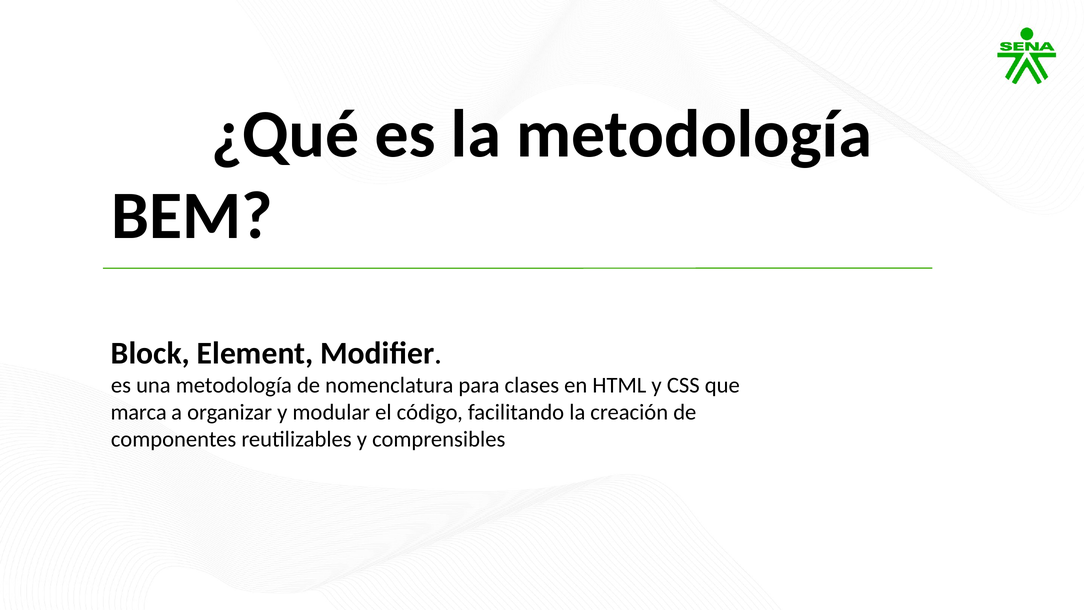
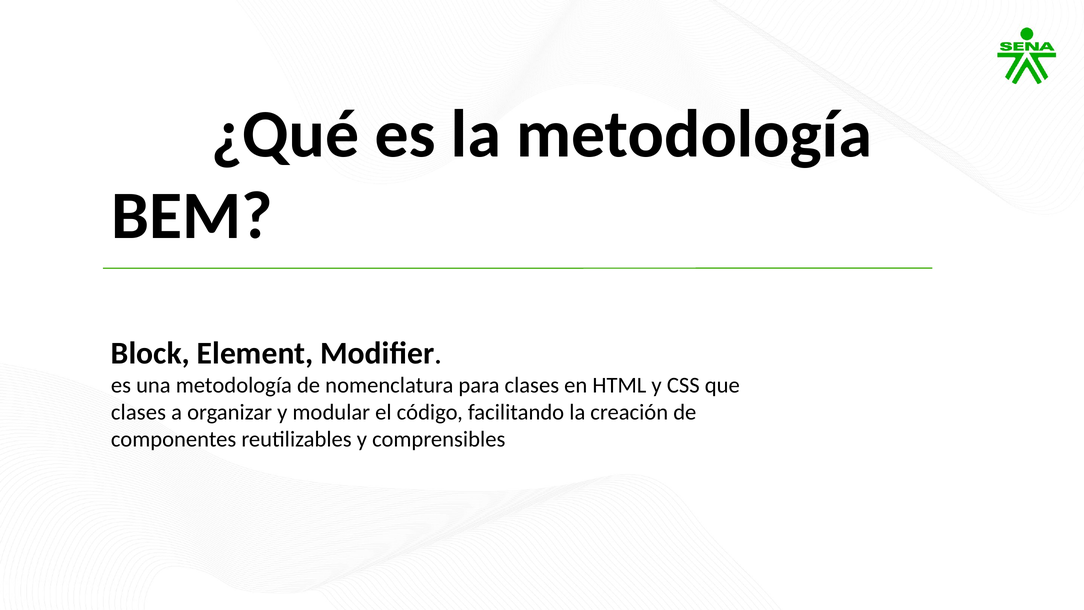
marca: marca -> clases (138, 412)
